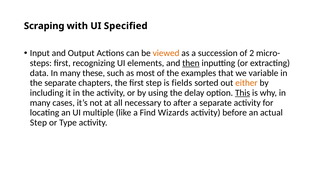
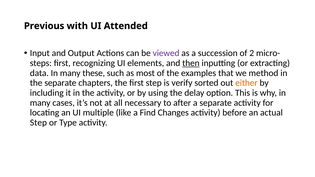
Scraping: Scraping -> Previous (44, 26)
Specified: Specified -> Attended (126, 26)
viewed colour: orange -> purple (166, 53)
variable: variable -> method (263, 73)
fields: fields -> verify (182, 83)
This underline: present -> none (243, 93)
Wizards: Wizards -> Changes (173, 113)
